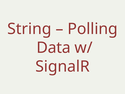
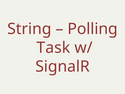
Data: Data -> Task (53, 48)
